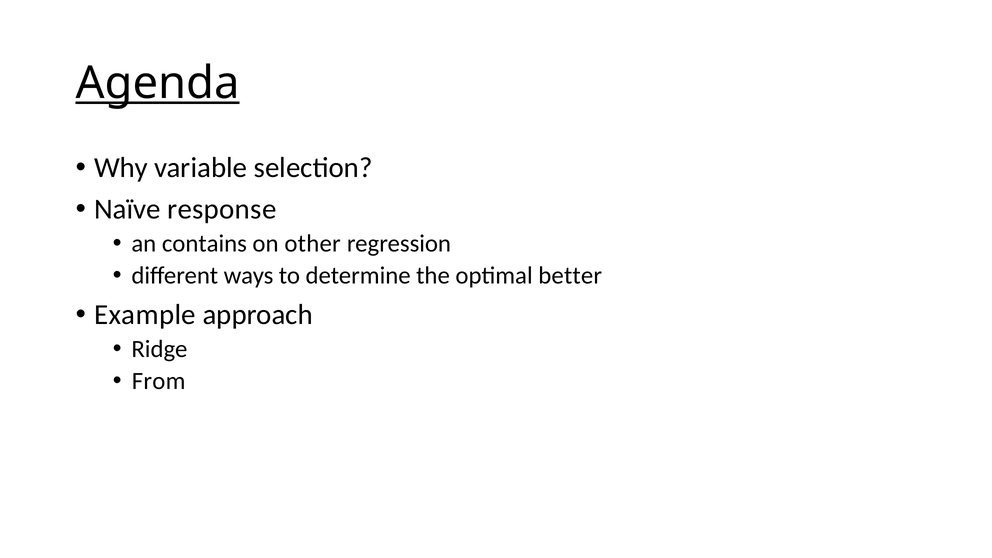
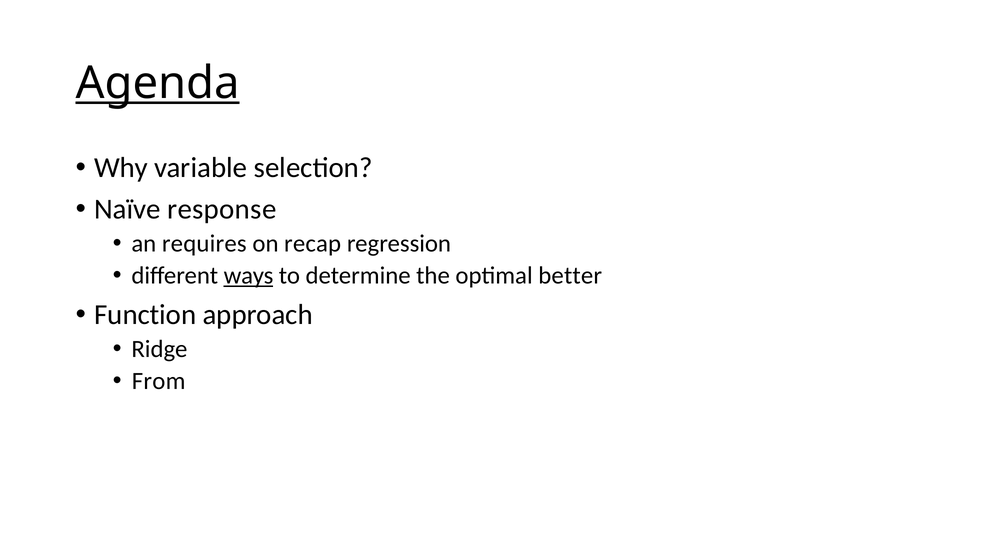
contains: contains -> requires (204, 244)
other: other -> recap (313, 244)
ways underline: none -> present (249, 275)
Example: Example -> Function (145, 315)
